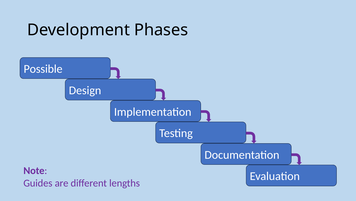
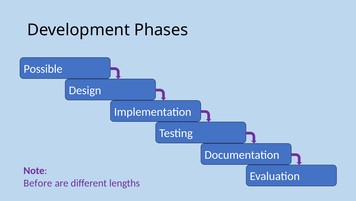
Guides: Guides -> Before (38, 182)
